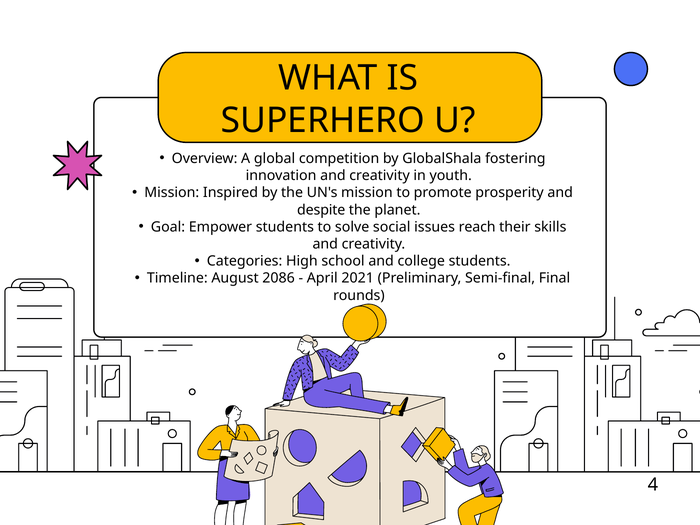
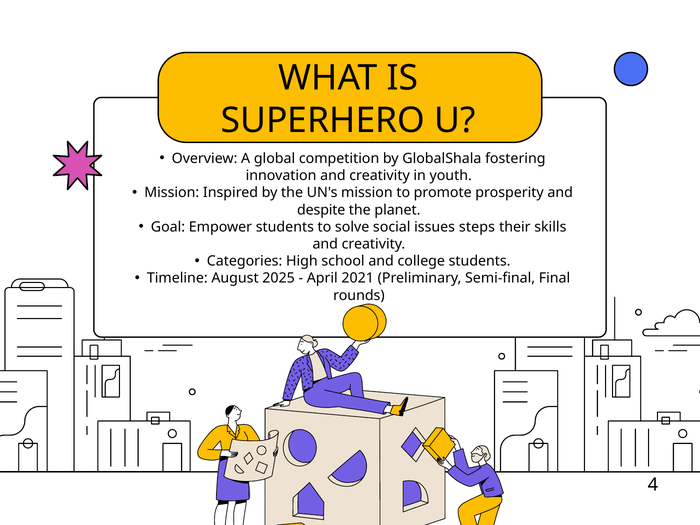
reach: reach -> steps (477, 227)
2086: 2086 -> 2025 (279, 278)
